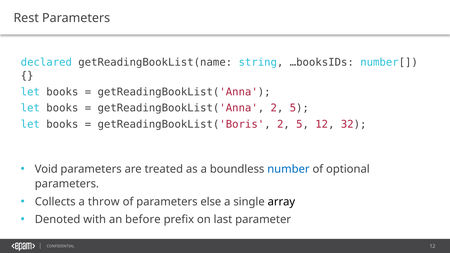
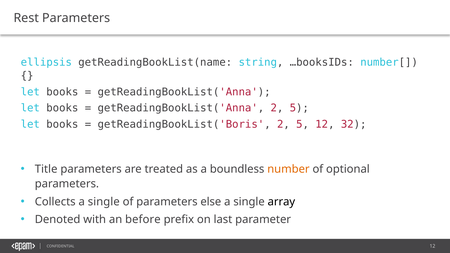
declared: declared -> ellipsis (46, 62)
Void: Void -> Title (46, 169)
number colour: blue -> orange (288, 169)
Collects a throw: throw -> single (104, 202)
